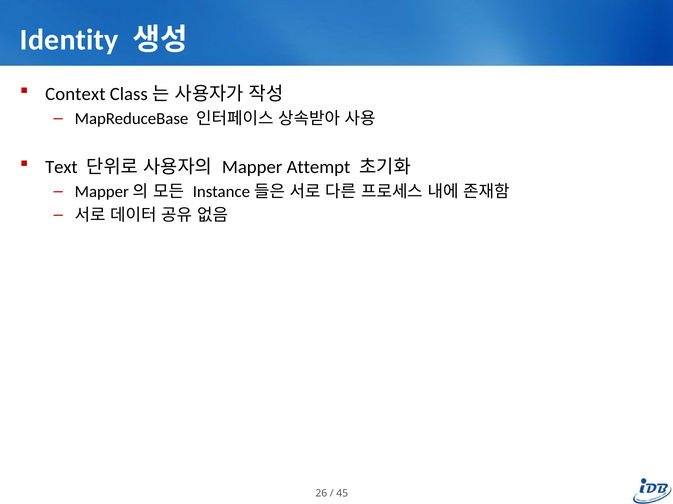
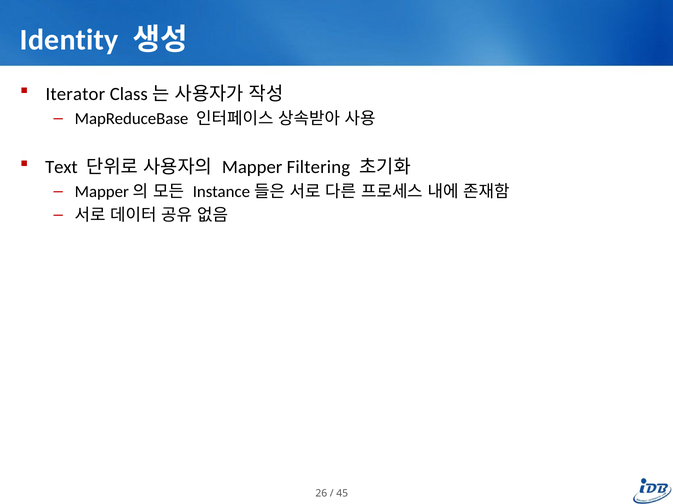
Context: Context -> Iterator (75, 94)
Attempt: Attempt -> Filtering (318, 167)
